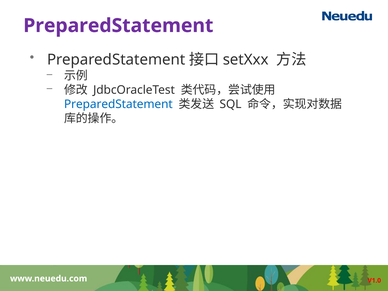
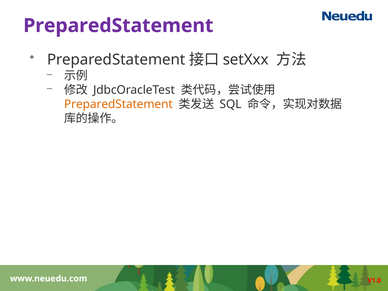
PreparedStatement colour: blue -> orange (118, 104)
